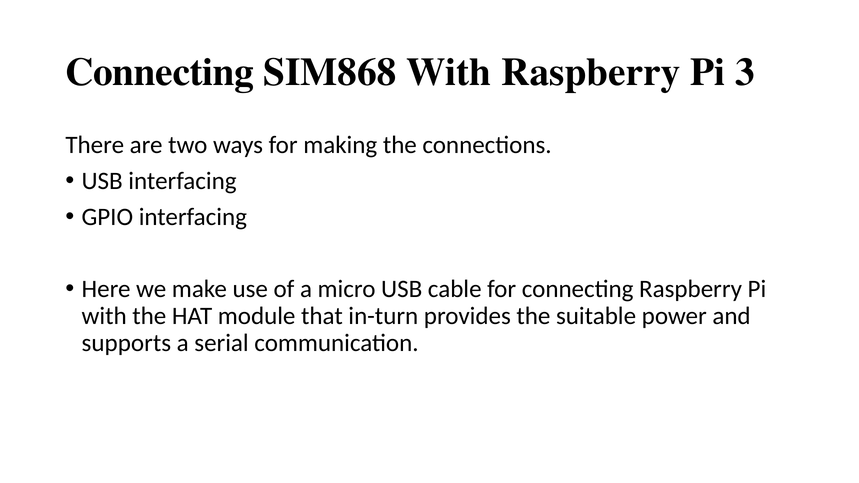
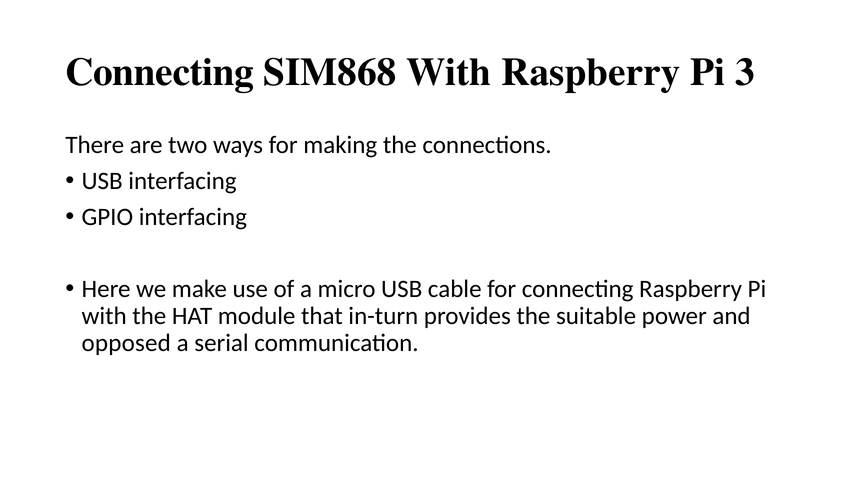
supports: supports -> opposed (126, 343)
